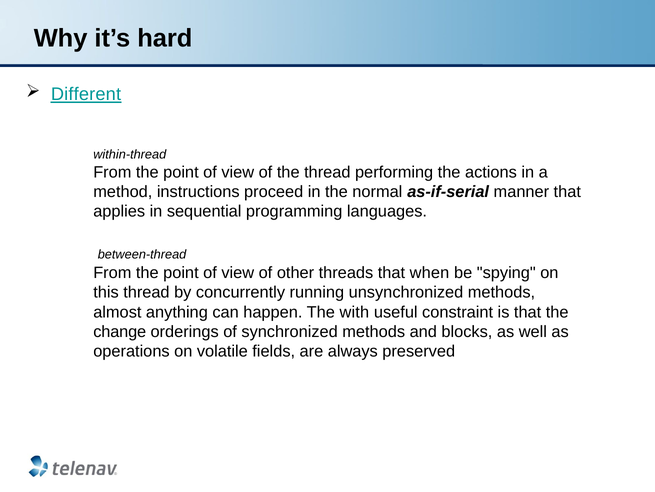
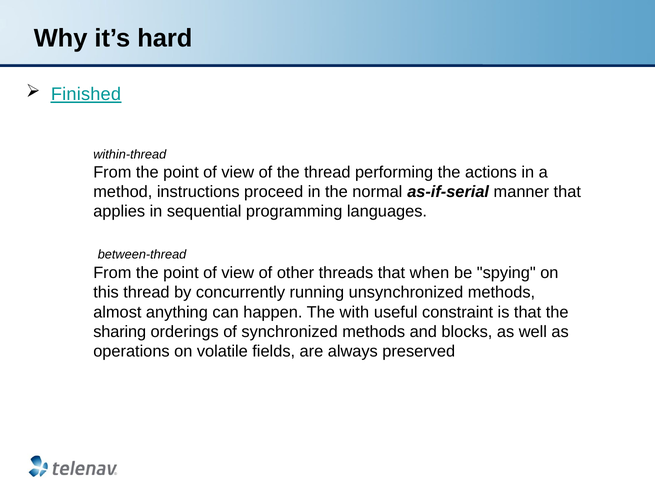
Different: Different -> Finished (86, 94)
change: change -> sharing (120, 331)
